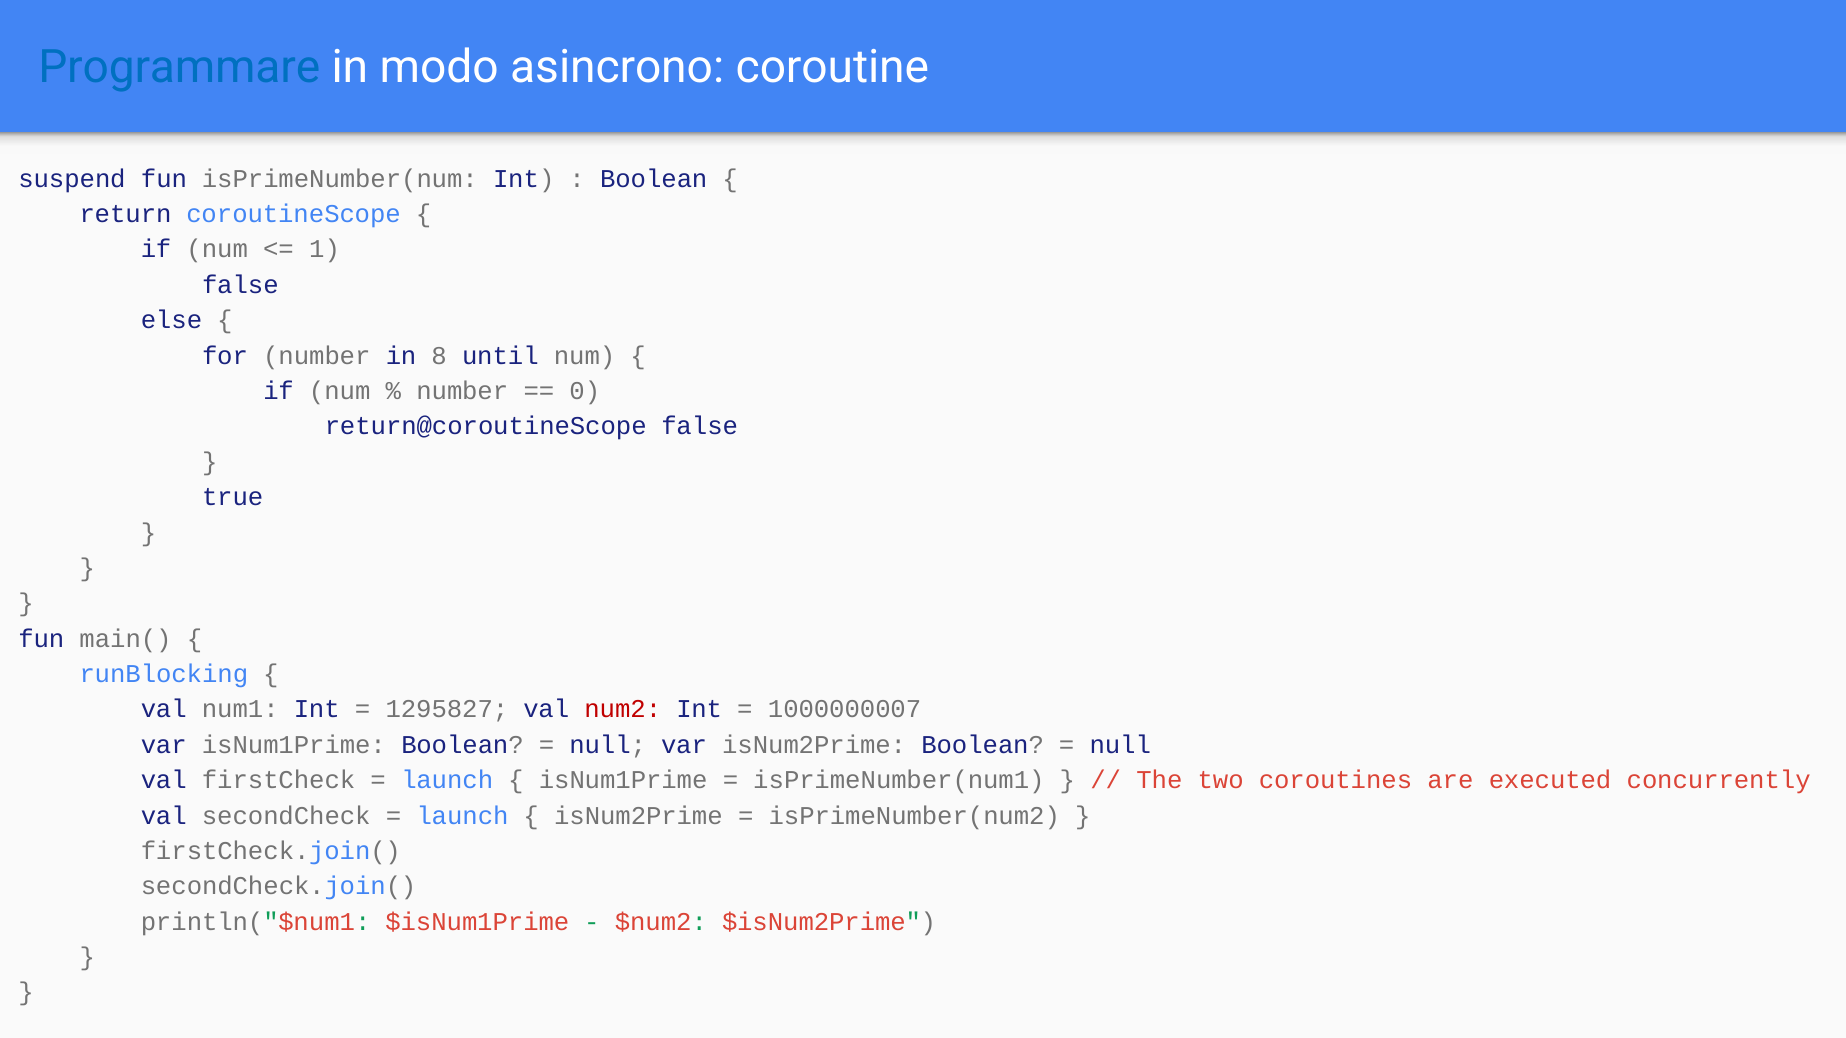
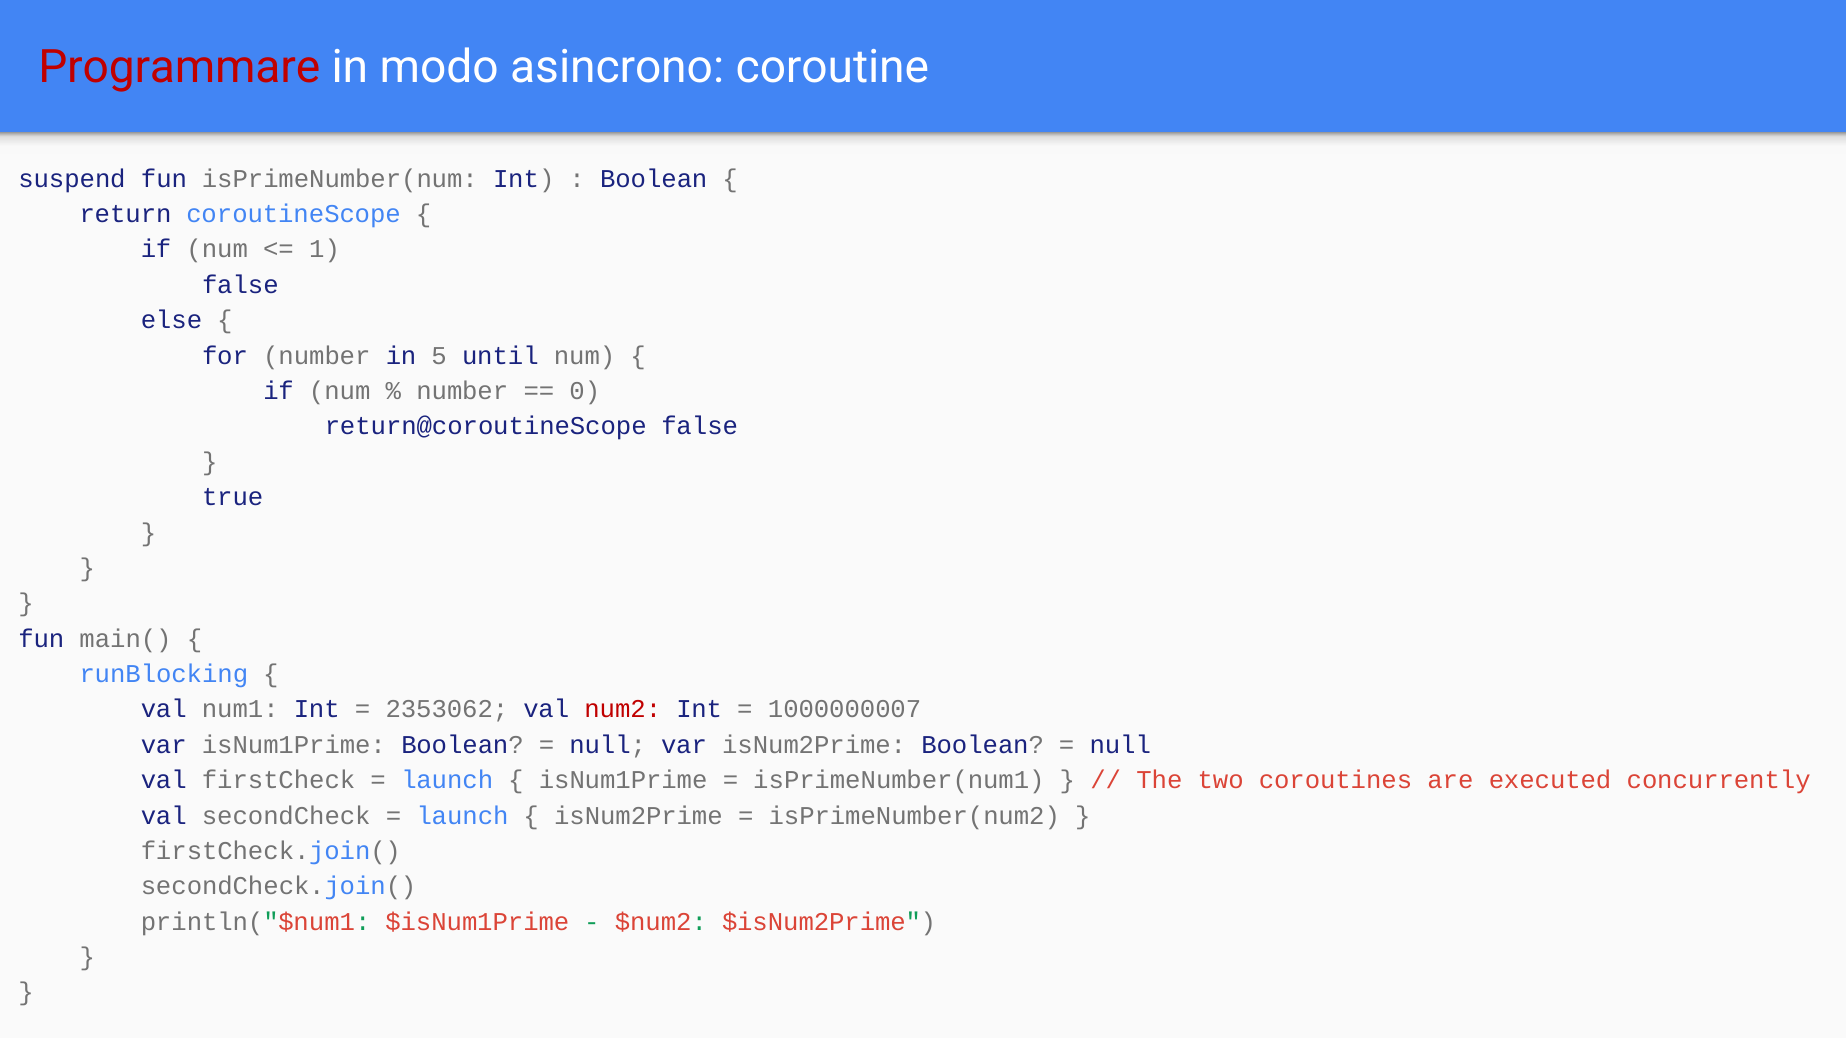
Programmare colour: blue -> red (179, 67)
8: 8 -> 5 (439, 356)
1295827: 1295827 -> 2353062 (447, 710)
